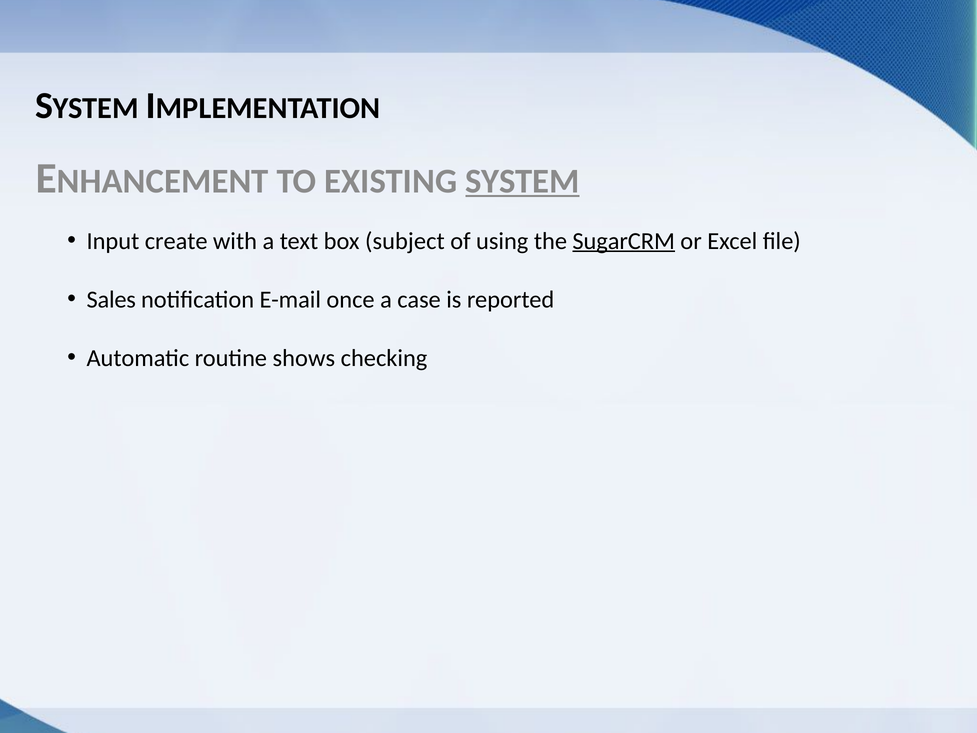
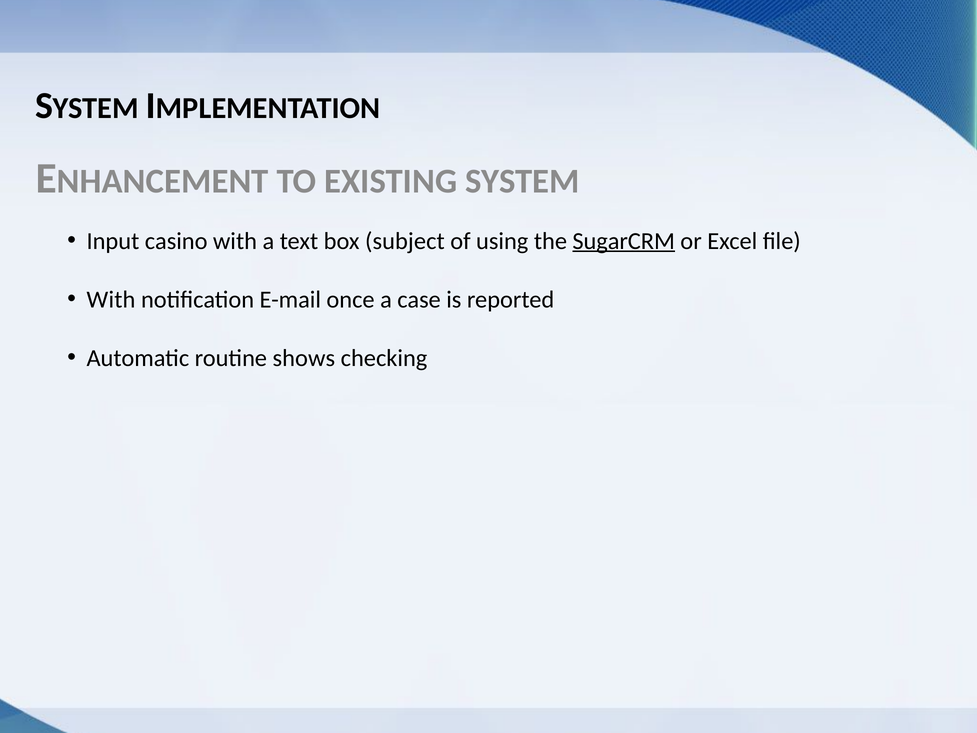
SYSTEM underline: present -> none (522, 181)
create: create -> casino (176, 241)
Sales: Sales -> With (111, 300)
